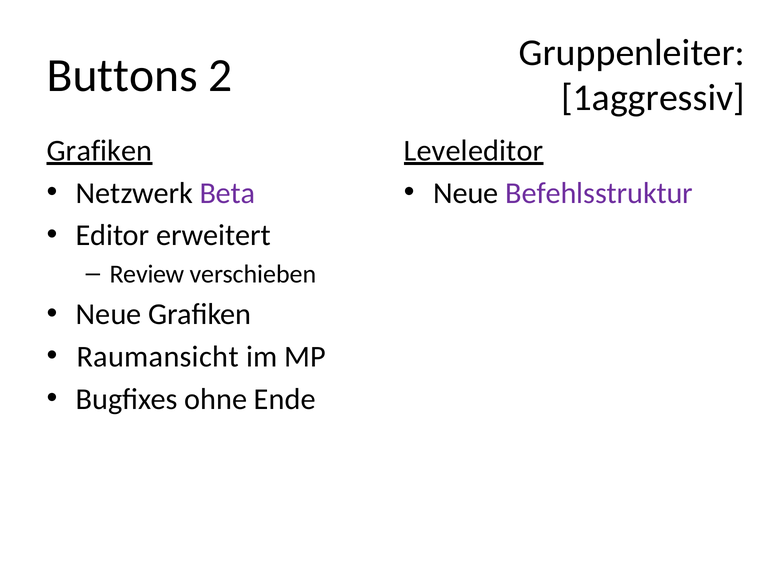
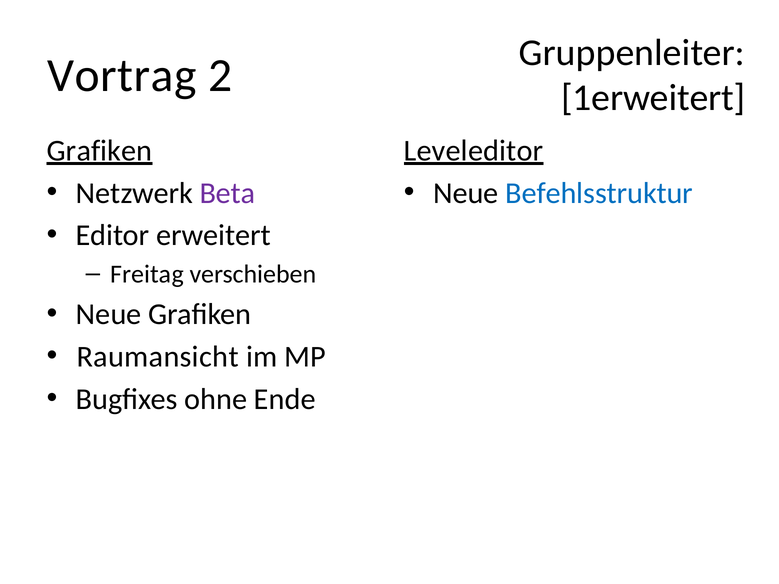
Buttons: Buttons -> Vortrag (122, 75)
1aggressiv: 1aggressiv -> 1erweitert (653, 98)
Befehlsstruktur colour: purple -> blue (599, 193)
Review: Review -> Freitag (147, 274)
